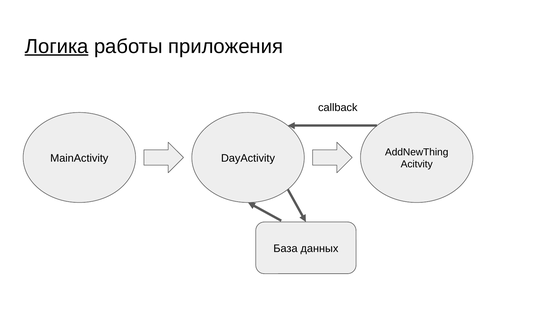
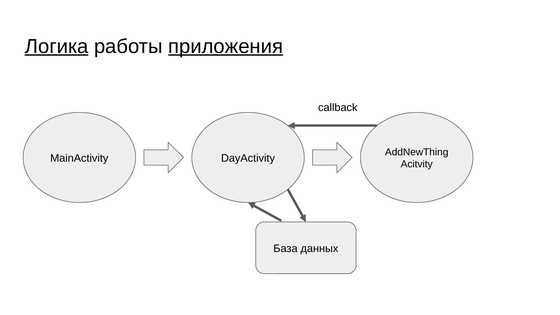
приложения underline: none -> present (226, 46)
